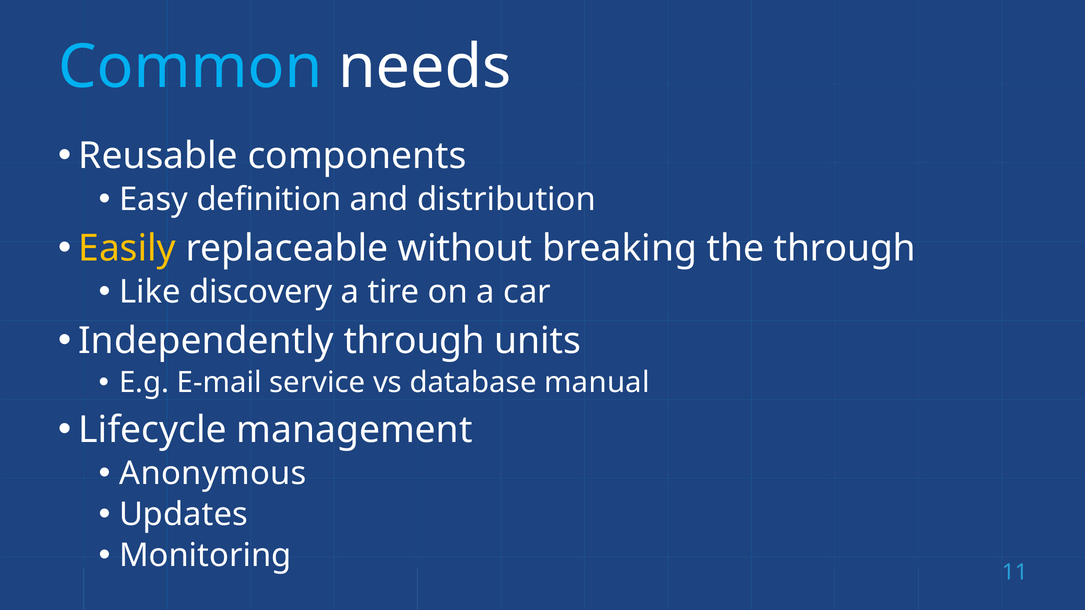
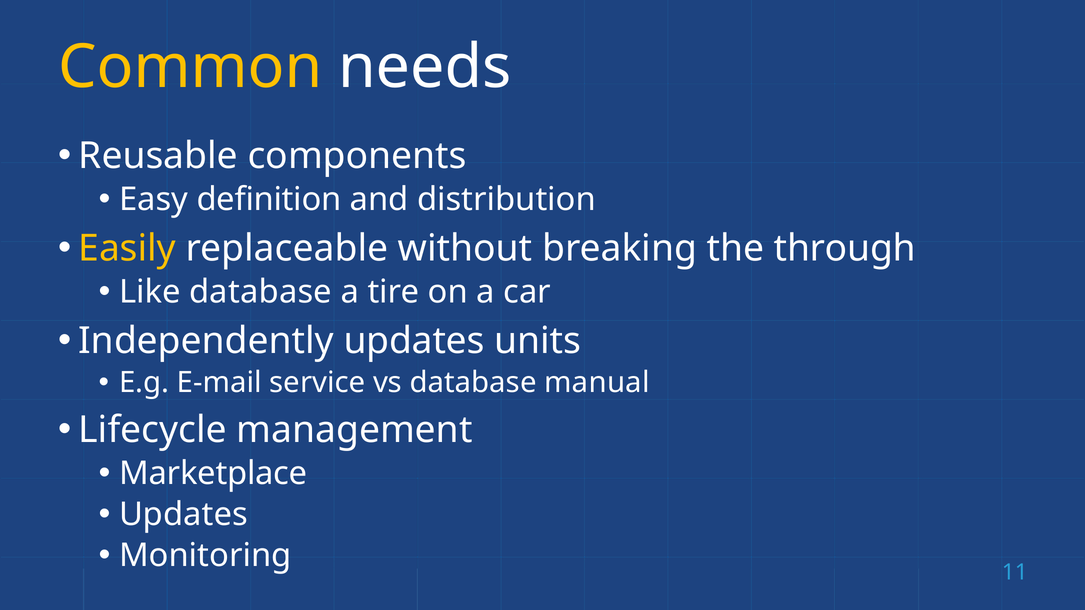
Common colour: light blue -> yellow (190, 67)
Like discovery: discovery -> database (261, 292)
Independently through: through -> updates (414, 341)
Anonymous: Anonymous -> Marketplace (213, 474)
